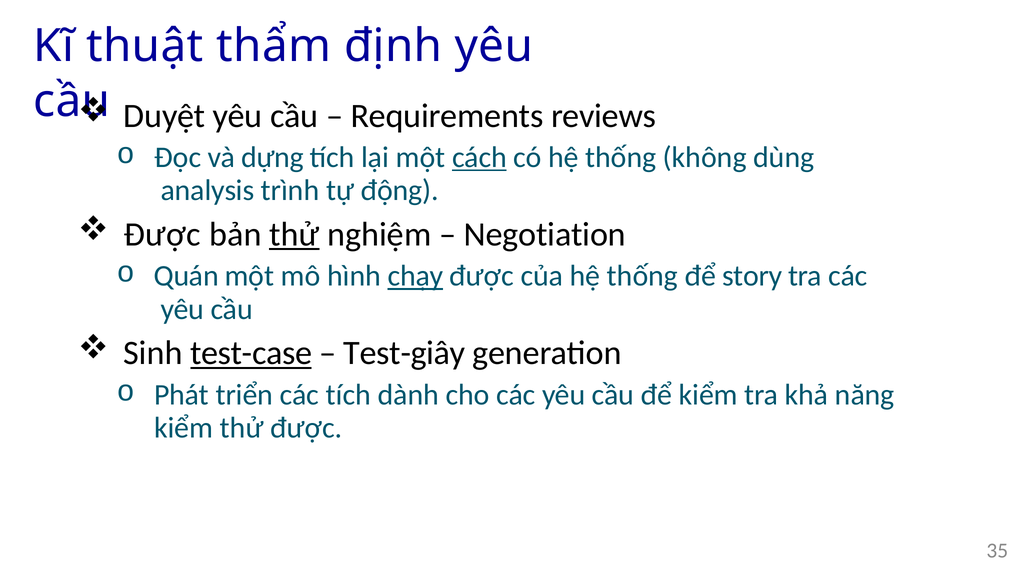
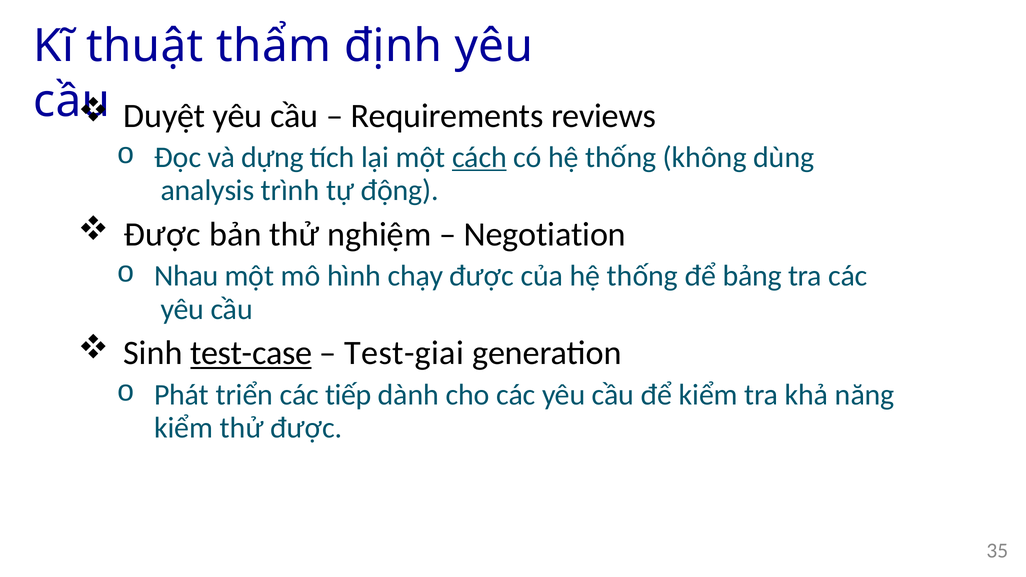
thử underline: present -> none (294, 235)
Quán: Quán -> Nhau (186, 276)
chạy underline: present -> none (415, 276)
story: story -> bảng (752, 276)
Test-giây: Test-giây -> Test-giai (404, 353)
các tích: tích -> tiếp (348, 395)
